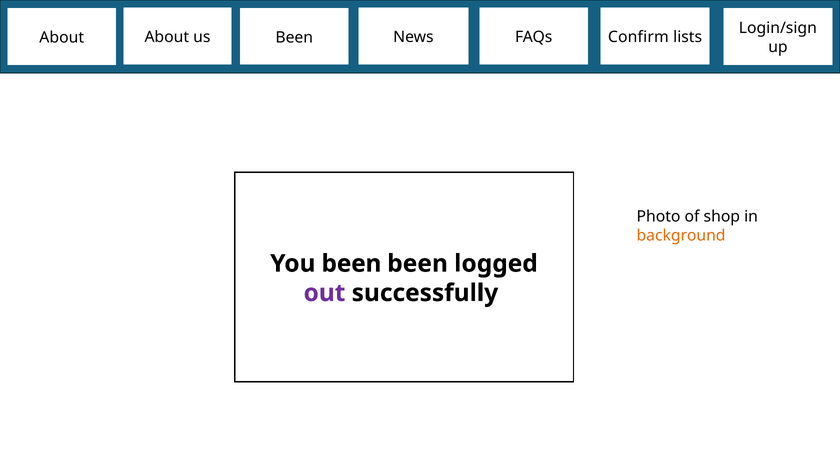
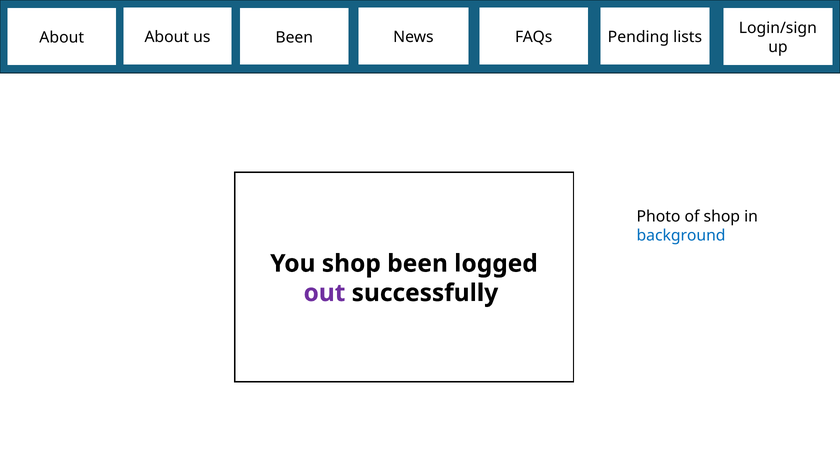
Confirm: Confirm -> Pending (638, 37)
background colour: orange -> blue (681, 236)
You been: been -> shop (351, 264)
